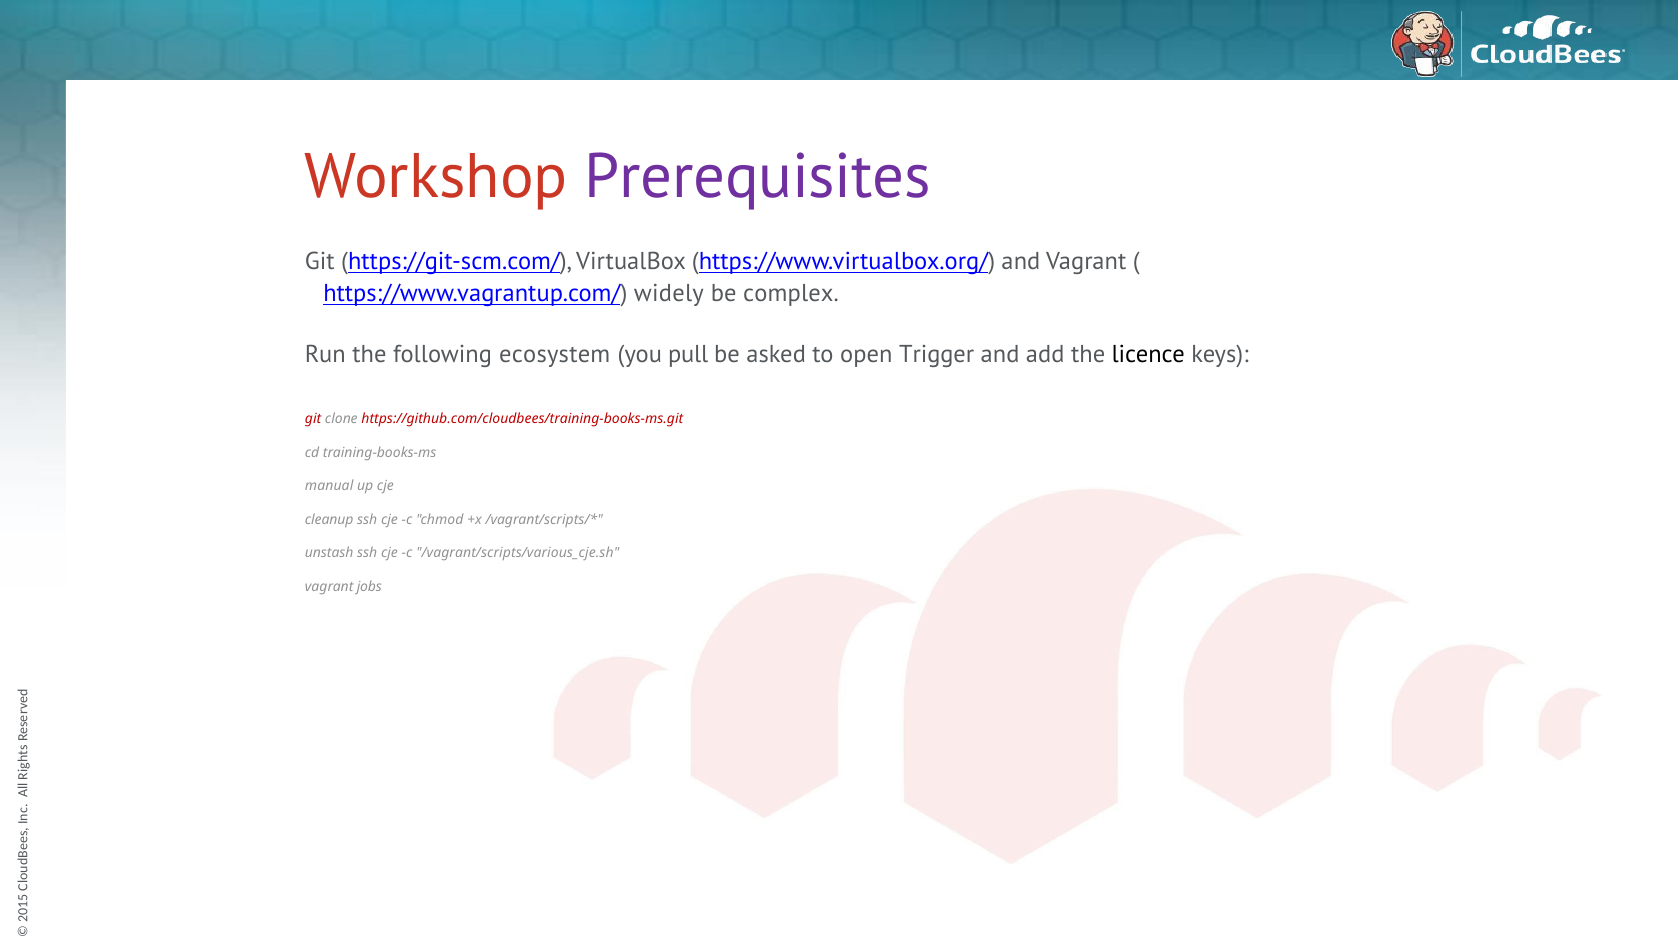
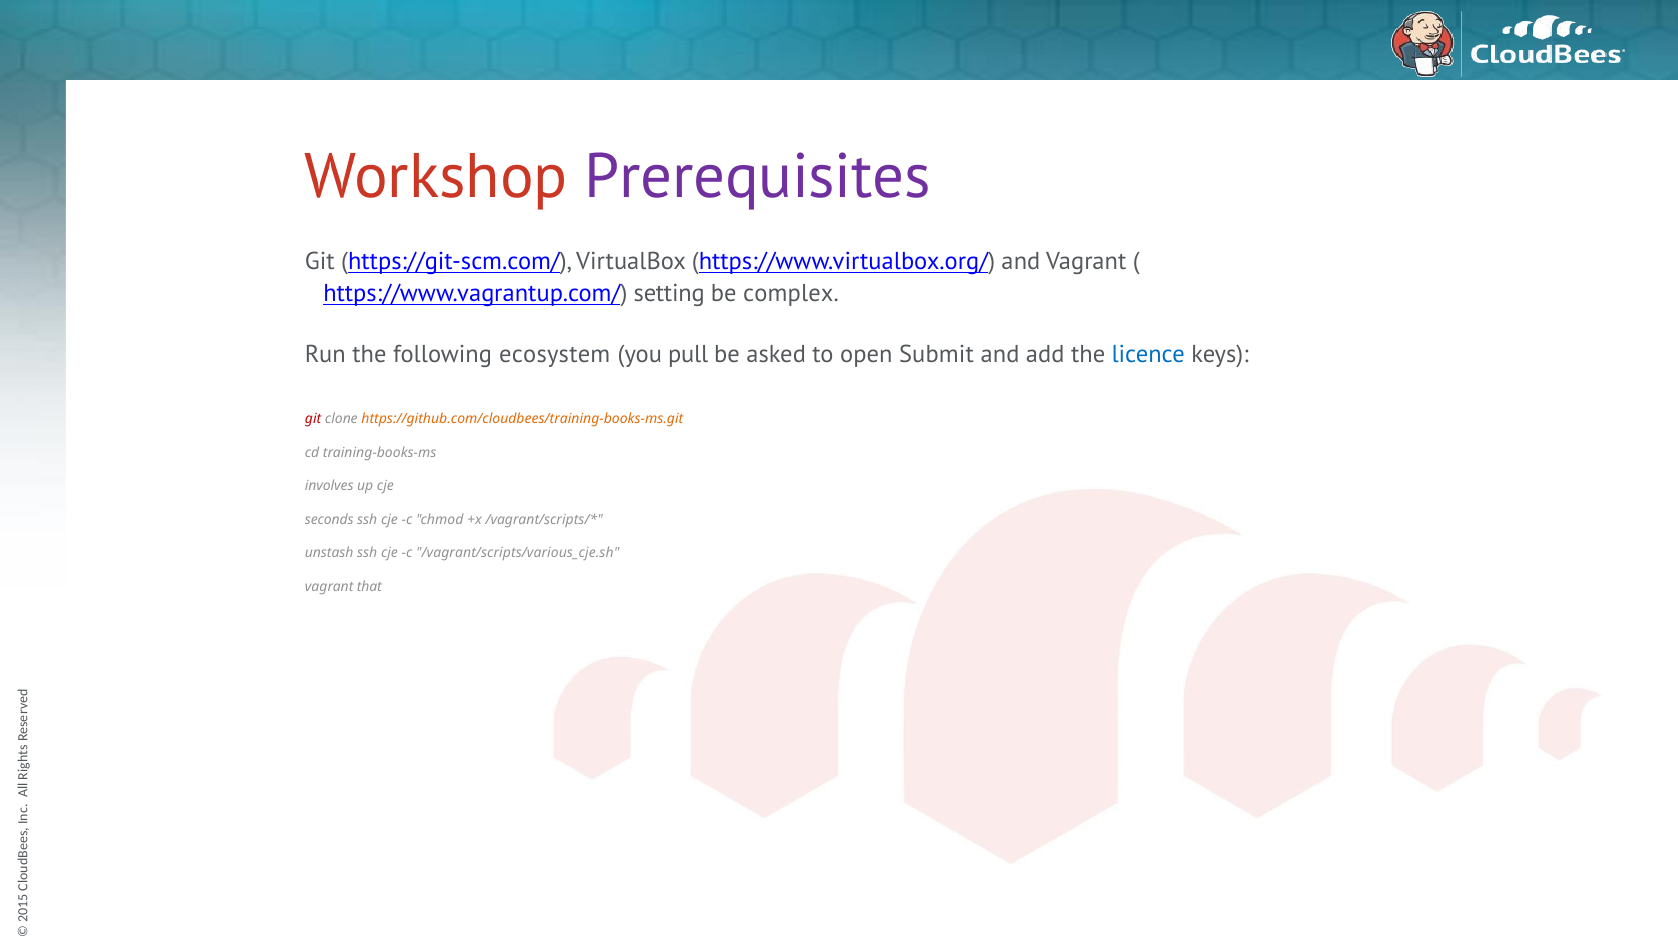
widely: widely -> setting (669, 294)
Trigger: Trigger -> Submit (937, 355)
licence colour: black -> blue (1148, 355)
https://github.com/cloudbees/training-books-ms.git colour: red -> orange (522, 419)
manual: manual -> involves (329, 486)
cleanup: cleanup -> seconds (329, 519)
jobs: jobs -> that (369, 586)
